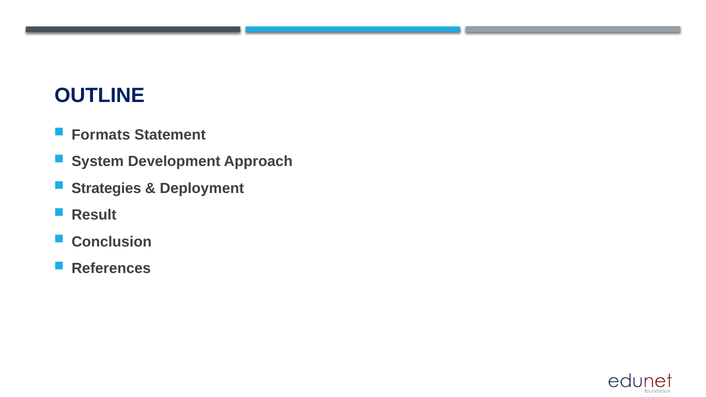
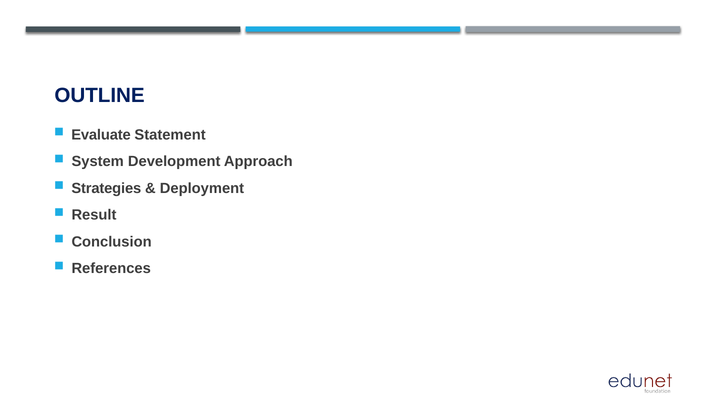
Formats: Formats -> Evaluate (101, 135)
